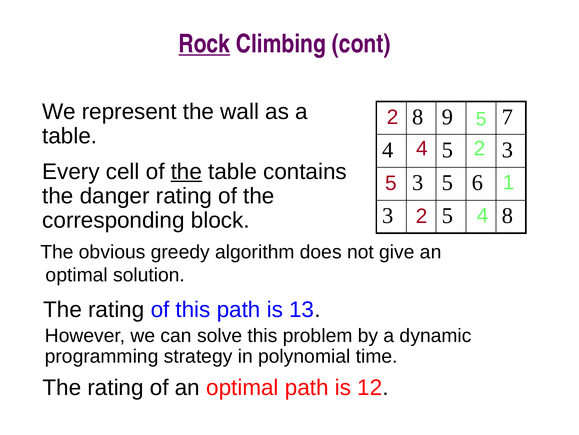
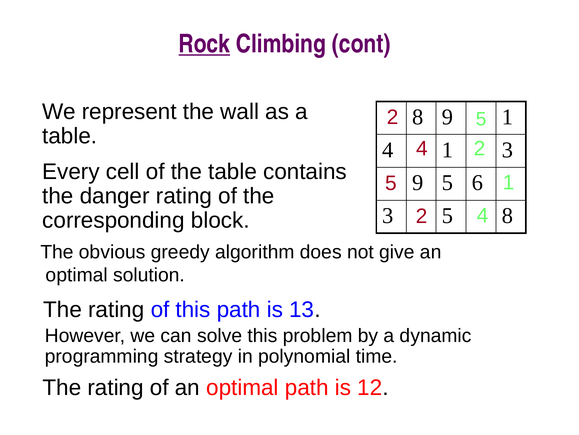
7: 7 -> 1 (507, 117)
5: 5 -> 1 (448, 150)
the underline: present -> none (186, 171)
3: 3 -> 9 (418, 183)
